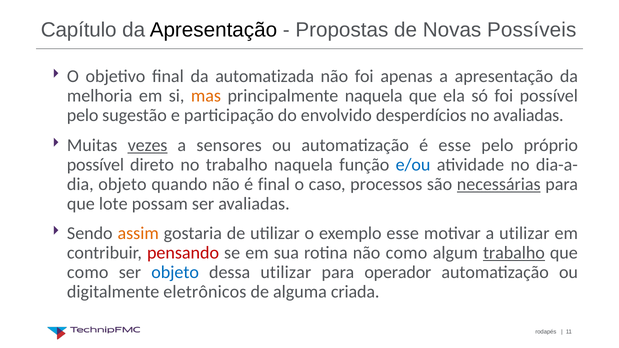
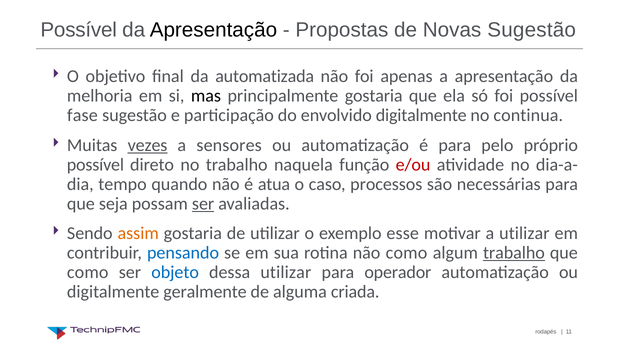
Capítulo: Capítulo -> Possível (79, 30)
Novas Possíveis: Possíveis -> Sugestão (532, 30)
mas colour: orange -> black (206, 96)
principalmente naquela: naquela -> gostaria (374, 96)
pelo: pelo -> fase (82, 115)
envolvido desperdícios: desperdícios -> digitalmente (421, 115)
no avaliadas: avaliadas -> continua (528, 115)
é esse: esse -> para (455, 145)
e/ou colour: blue -> red (413, 165)
objeto: objeto -> tempo (123, 184)
é final: final -> atua (274, 184)
necessárias underline: present -> none (499, 184)
lote: lote -> seja (113, 204)
ser underline: none -> present (203, 204)
pensando colour: red -> blue (183, 253)
eletrônicos: eletrônicos -> geralmente (205, 292)
